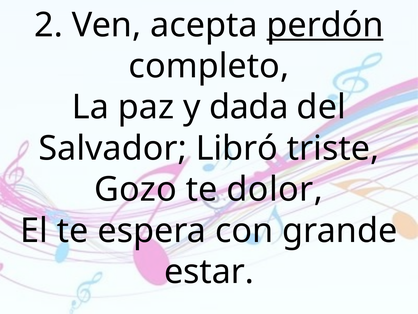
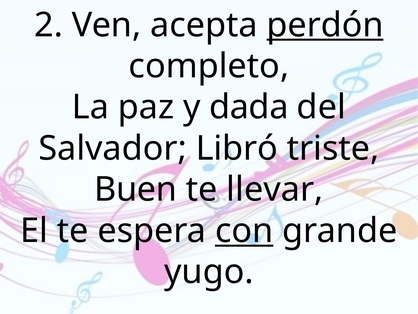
Gozo: Gozo -> Buen (136, 189)
dolor: dolor -> llevar (275, 189)
con underline: none -> present (244, 230)
estar: estar -> yugo (209, 272)
